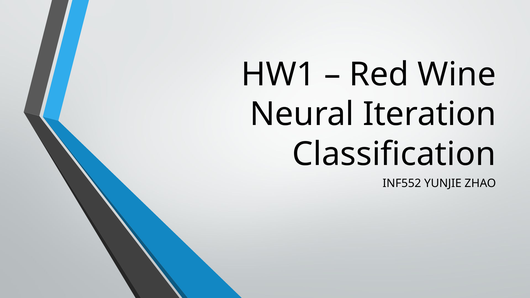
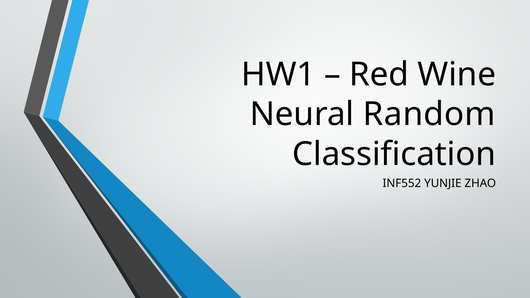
Iteration: Iteration -> Random (429, 114)
